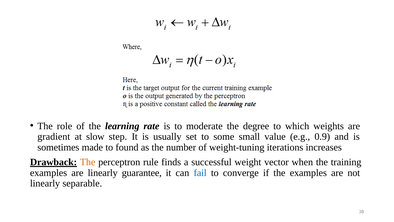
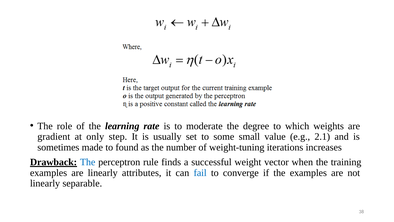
slow: slow -> only (95, 136)
0.9: 0.9 -> 2.1 (322, 136)
The colour: orange -> blue (88, 162)
guarantee: guarantee -> attributes (142, 173)
